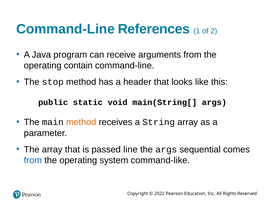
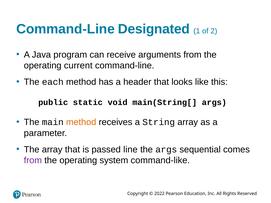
References: References -> Designated (154, 29)
contain: contain -> current (78, 66)
stop: stop -> each (53, 82)
from colour: blue -> purple (33, 161)
